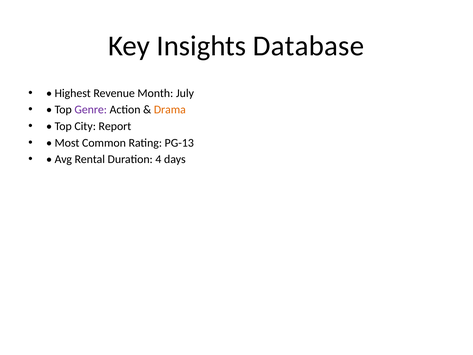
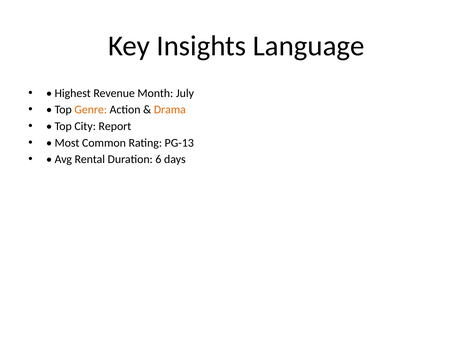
Database: Database -> Language (309, 46)
Genre colour: purple -> orange (91, 110)
4: 4 -> 6 (158, 159)
